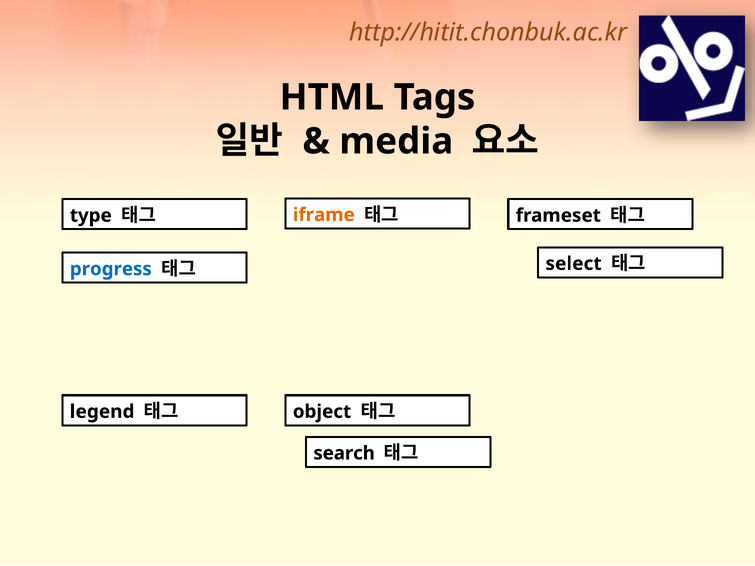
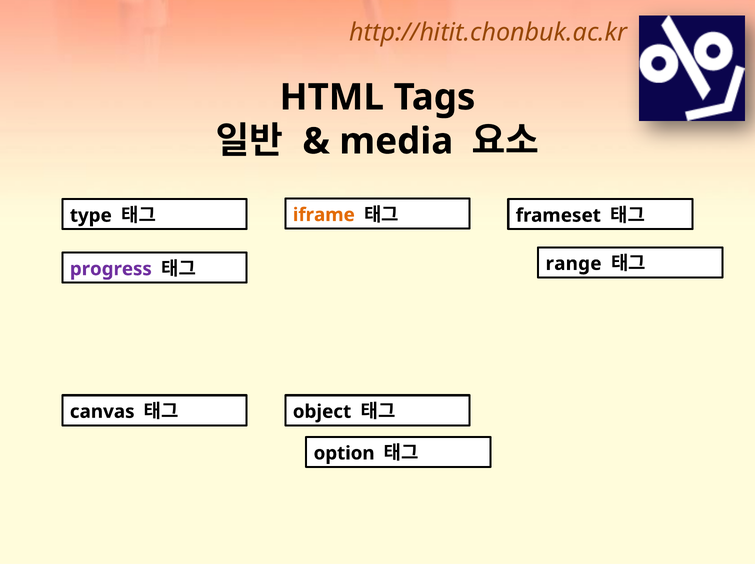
select: select -> range (574, 264)
progress colour: blue -> purple (111, 269)
legend: legend -> canvas (102, 412)
search: search -> option (344, 453)
